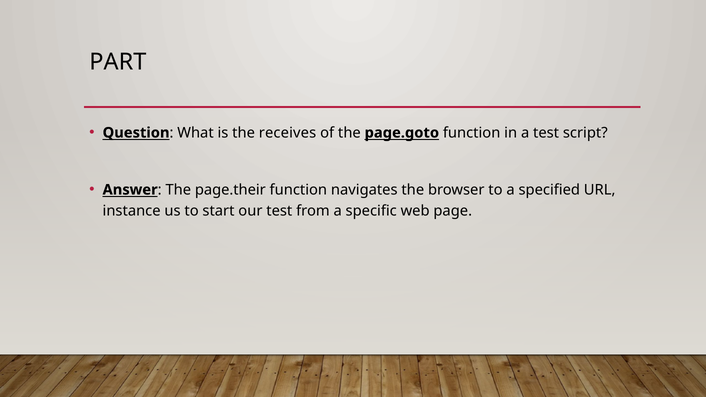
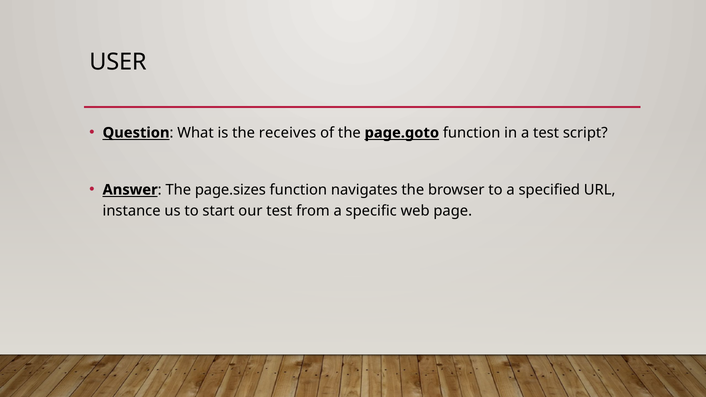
PART: PART -> USER (118, 62)
page.their: page.their -> page.sizes (230, 190)
